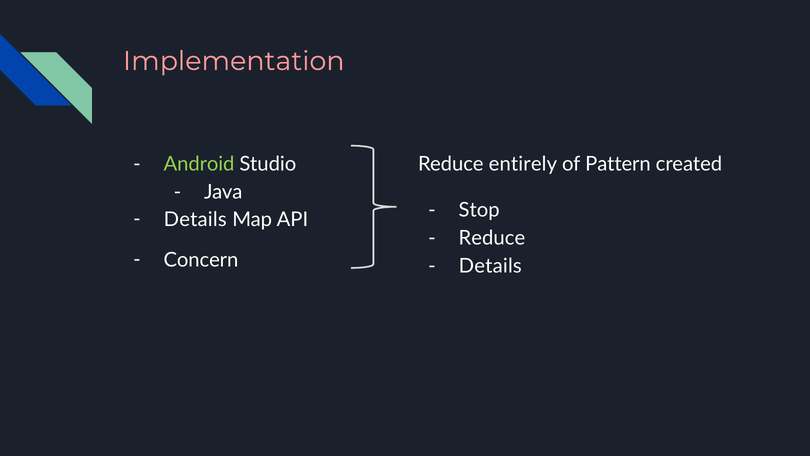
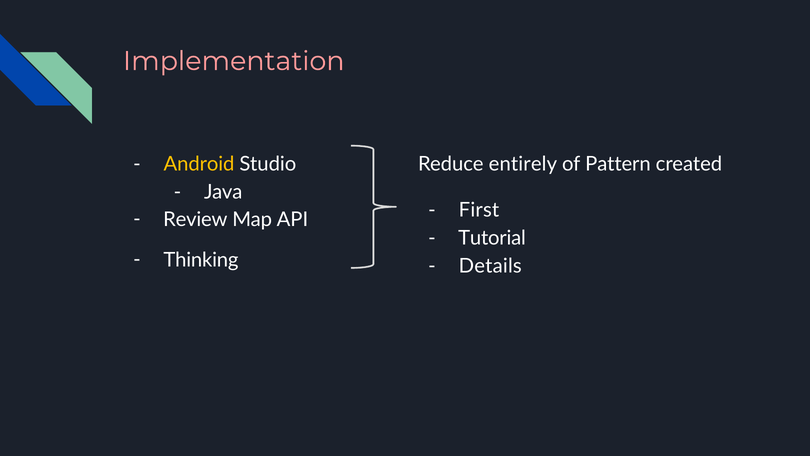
Android colour: light green -> yellow (199, 164)
Stop: Stop -> First (479, 210)
Details: Details -> Review (195, 219)
Reduce: Reduce -> Tutorial (492, 238)
Concern: Concern -> Thinking (201, 260)
